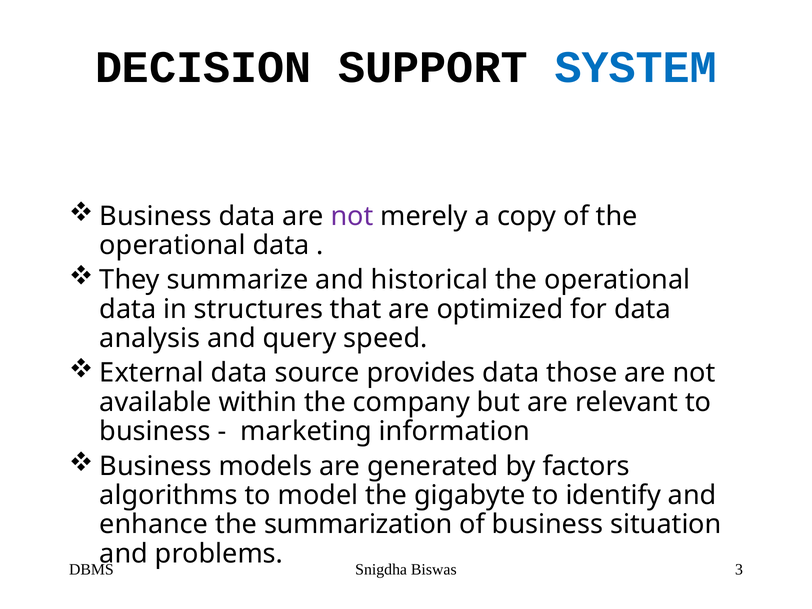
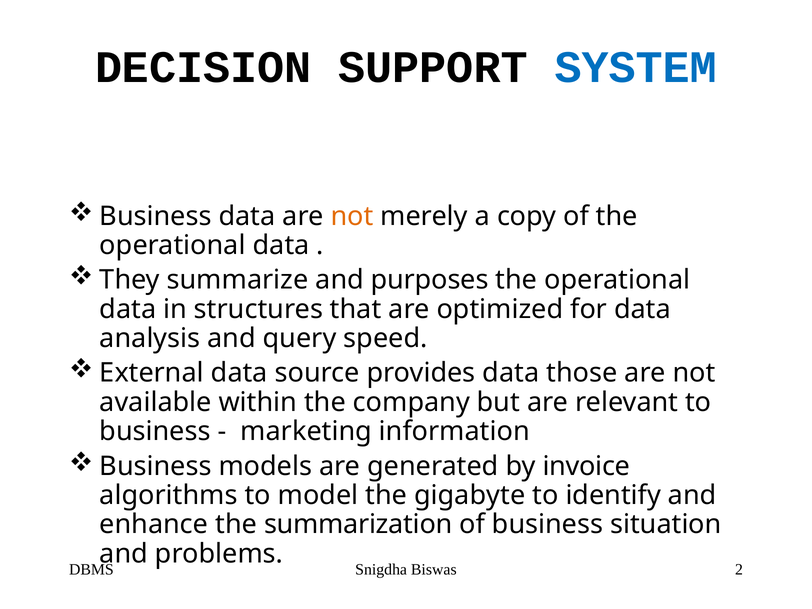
not colour: purple -> orange (352, 216)
historical: historical -> purposes (430, 280)
factors: factors -> invoice (586, 466)
3: 3 -> 2 (739, 570)
